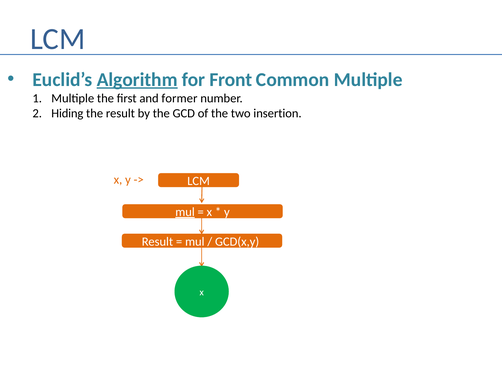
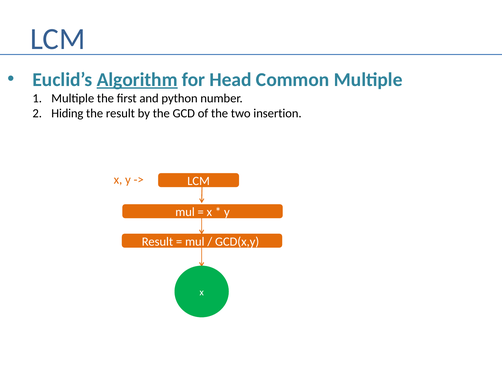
Front: Front -> Head (231, 79)
former: former -> python (180, 98)
mul underline: present -> none (185, 212)
